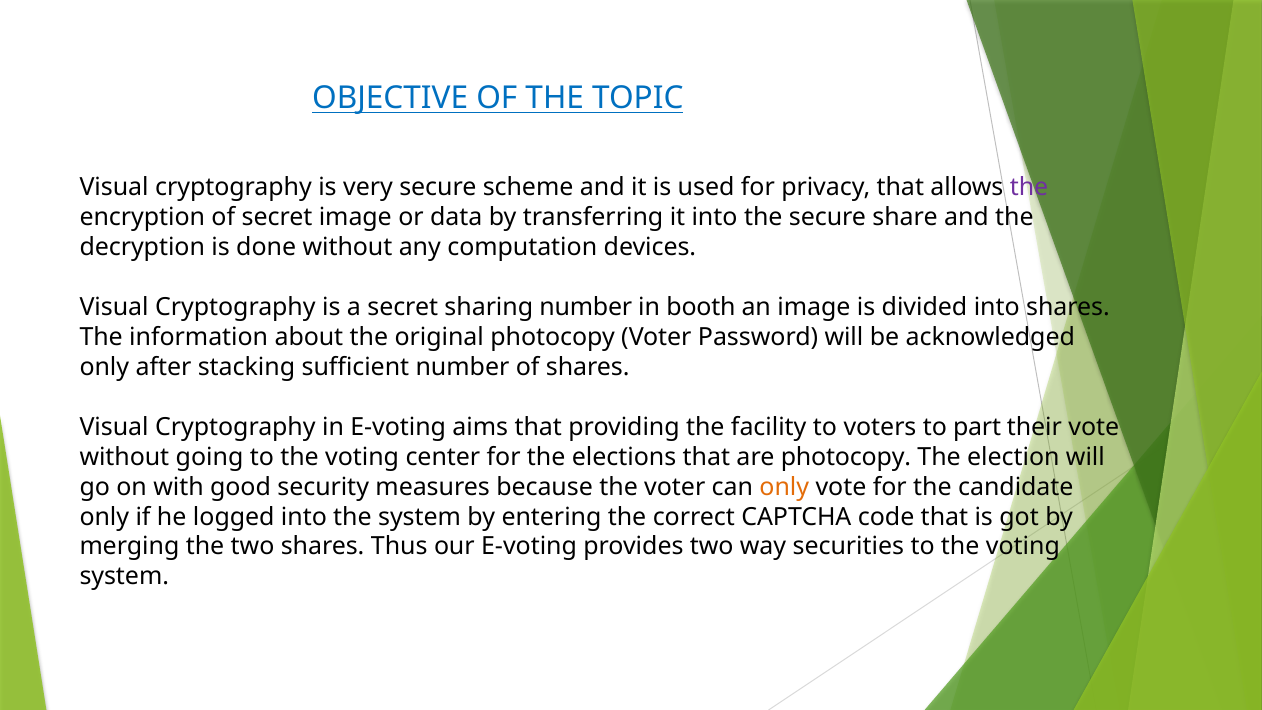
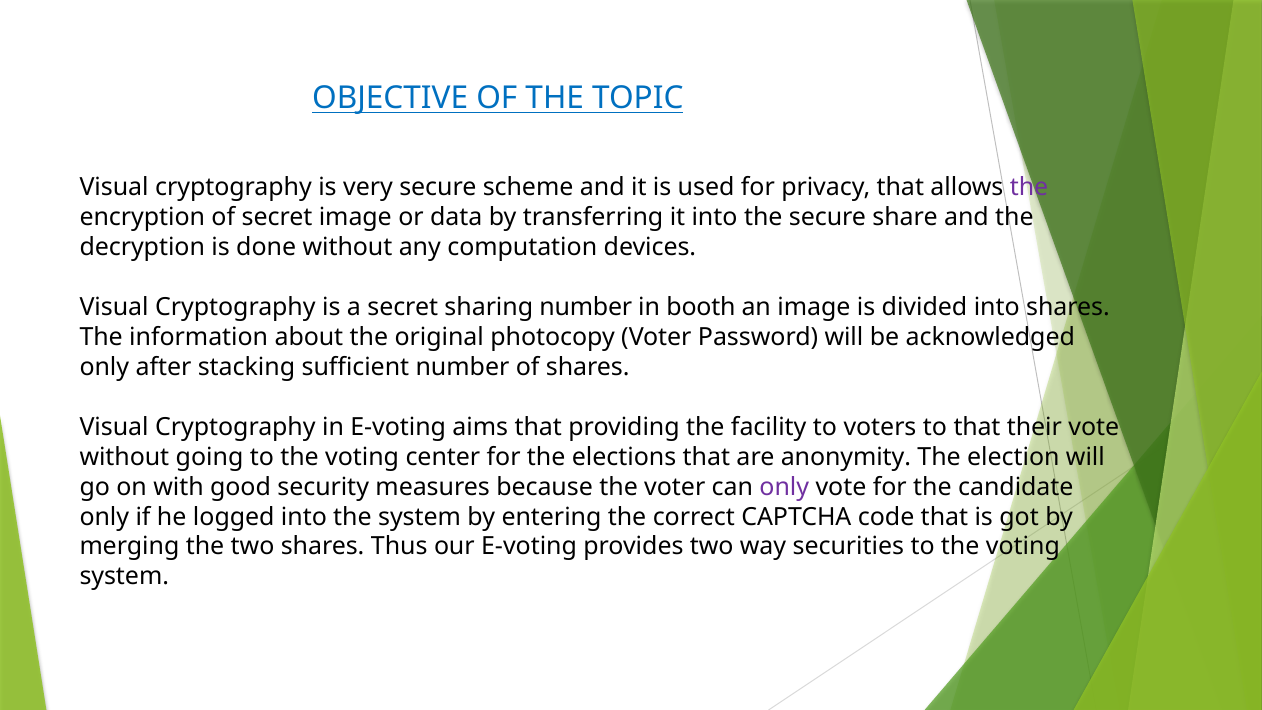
to part: part -> that (977, 427)
are photocopy: photocopy -> anonymity (846, 457)
only colour: orange -> purple (784, 487)
